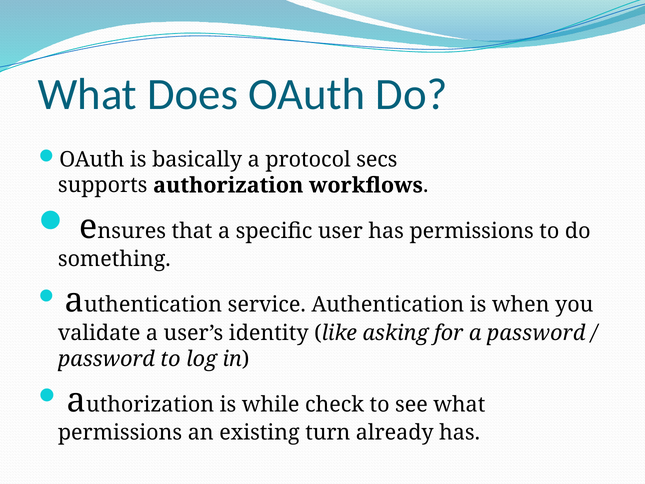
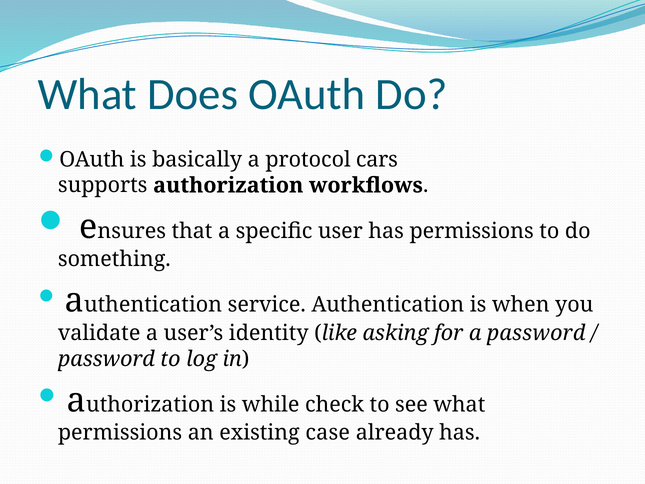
secs: secs -> cars (377, 159)
turn: turn -> case (328, 433)
